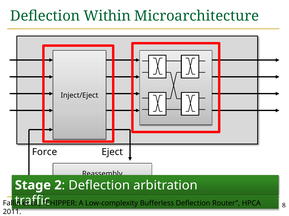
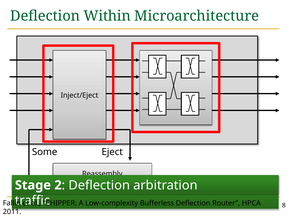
Force: Force -> Some (45, 152)
